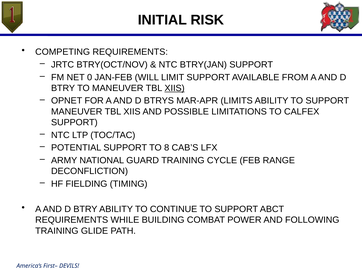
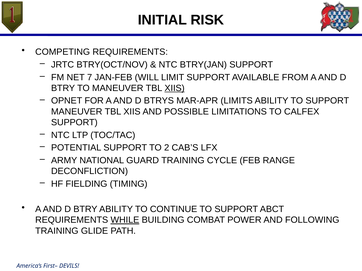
0: 0 -> 7 (90, 77)
8: 8 -> 2 (167, 148)
WHILE underline: none -> present (125, 220)
